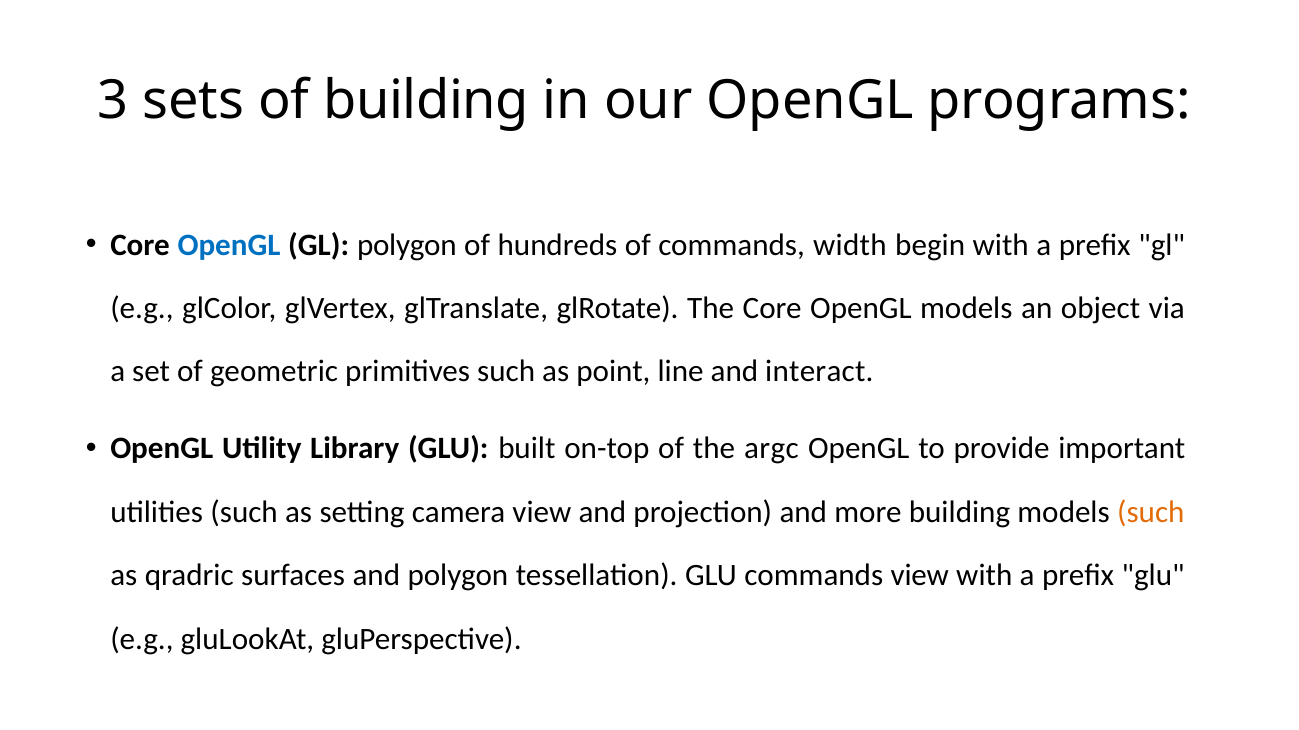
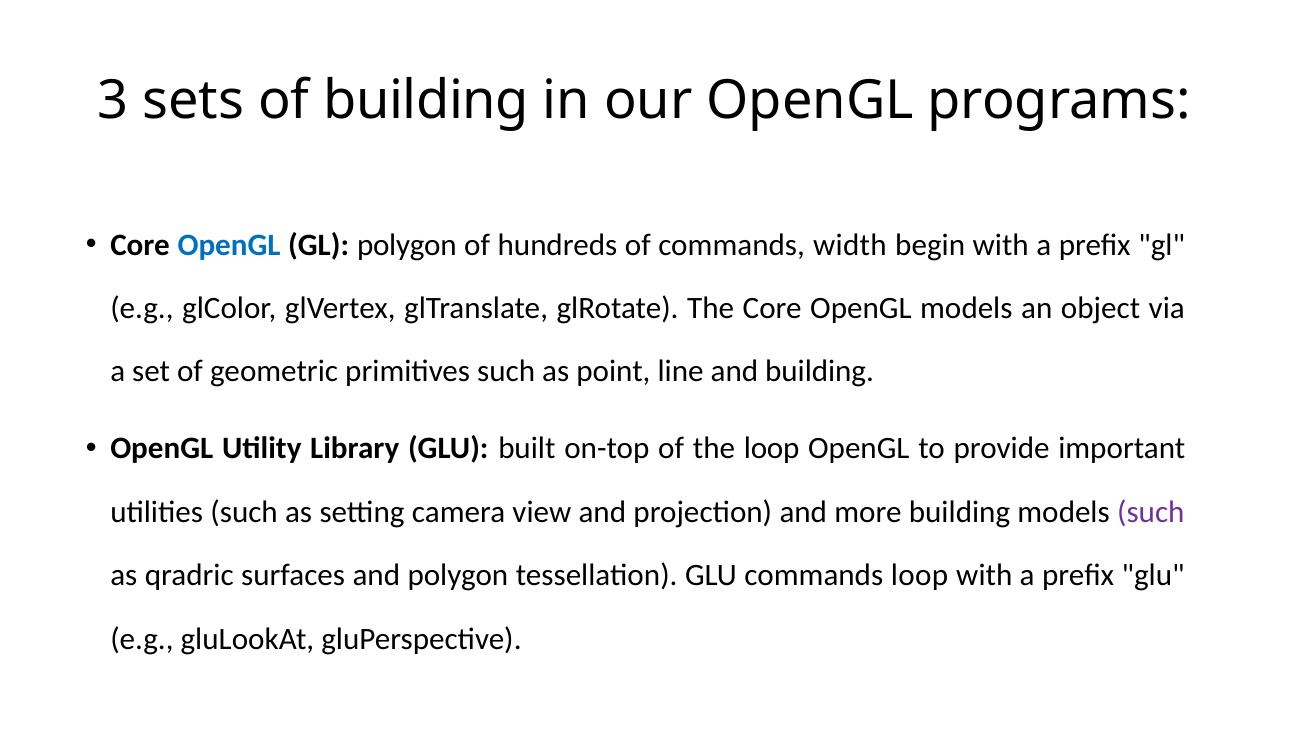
and interact: interact -> building (820, 372)
the argc: argc -> loop (772, 449)
such colour: orange -> purple (1151, 512)
commands view: view -> loop (920, 576)
